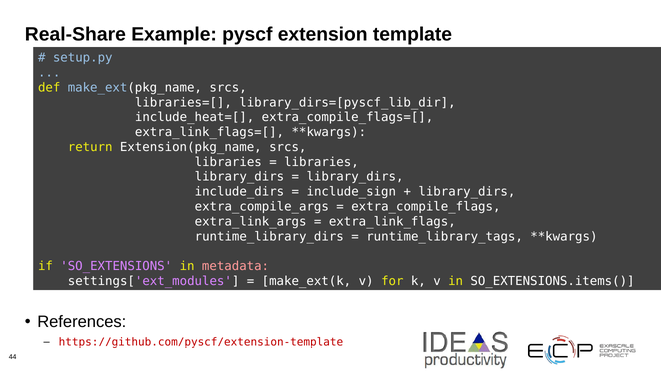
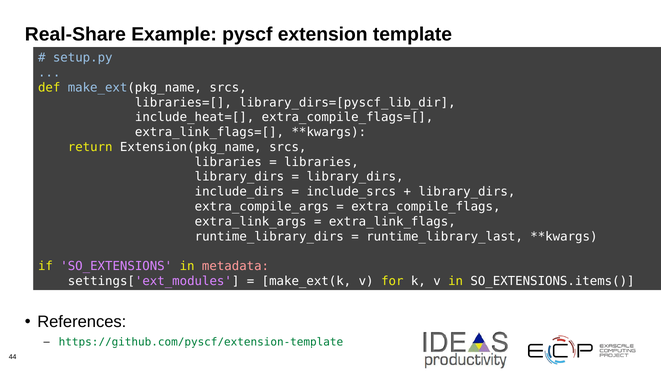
include_sign: include_sign -> include_srcs (351, 192)
runtime_library_tags: runtime_library_tags -> runtime_library_last (445, 236)
https://github.com/pyscf/extension-template colour: red -> green (201, 342)
